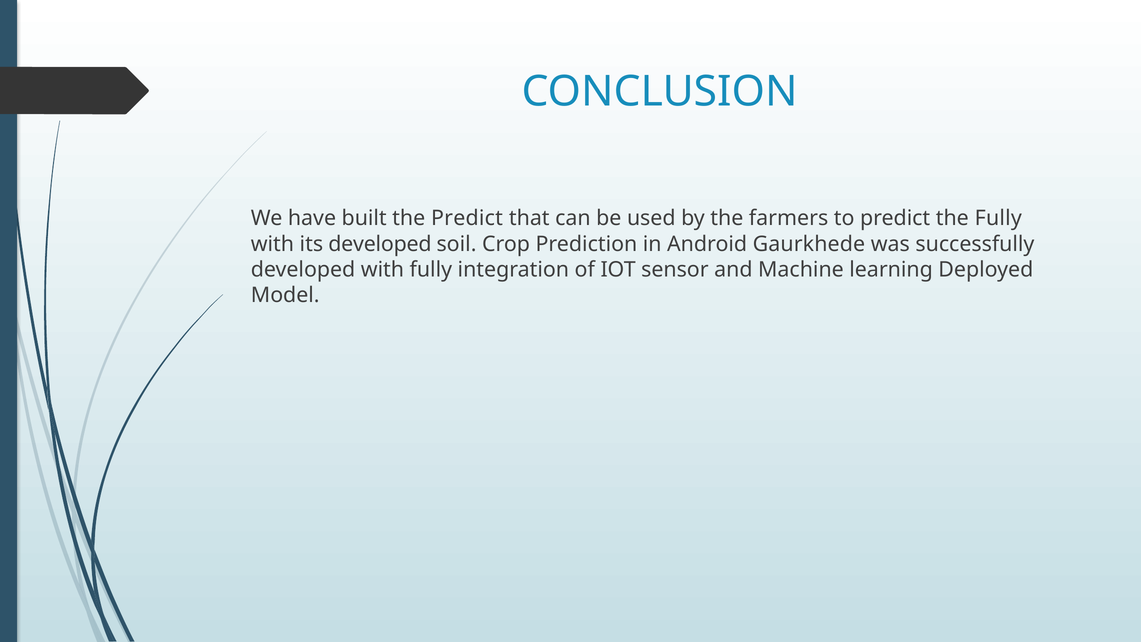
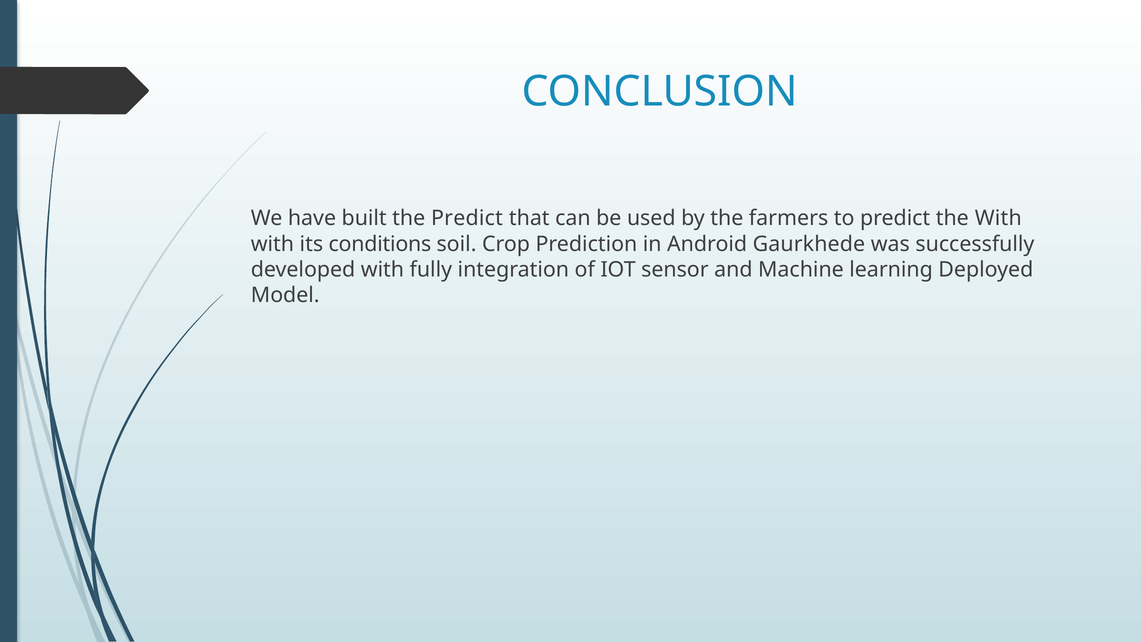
the Fully: Fully -> With (998, 218)
its developed: developed -> conditions (380, 244)
